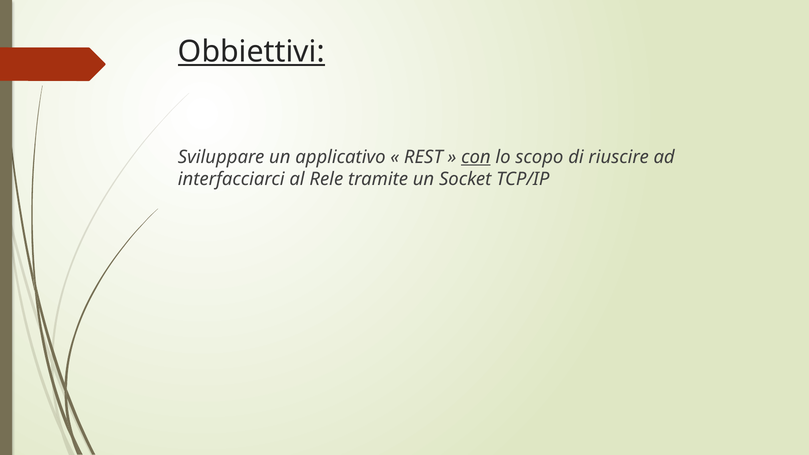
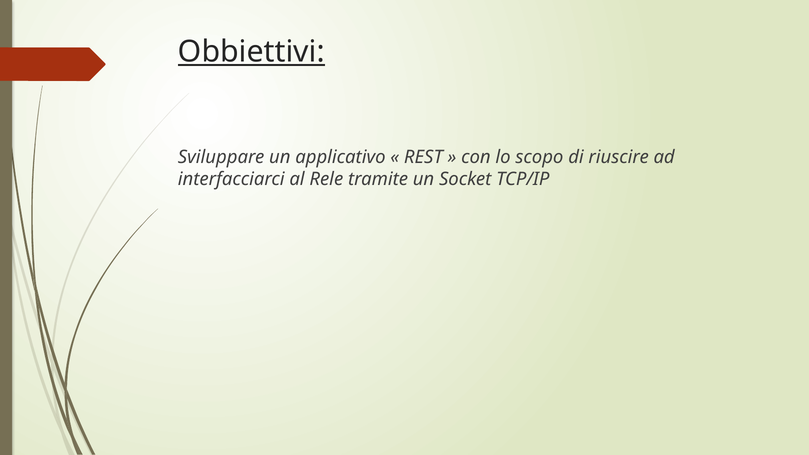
con underline: present -> none (476, 157)
